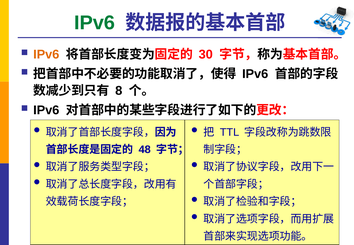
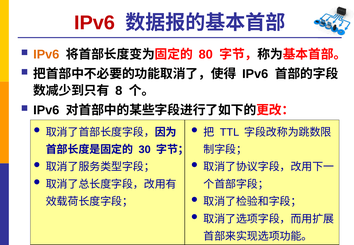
IPv6 colour: green -> red (95, 23)
30: 30 -> 80 (206, 54)
48: 48 -> 30 (145, 150)
